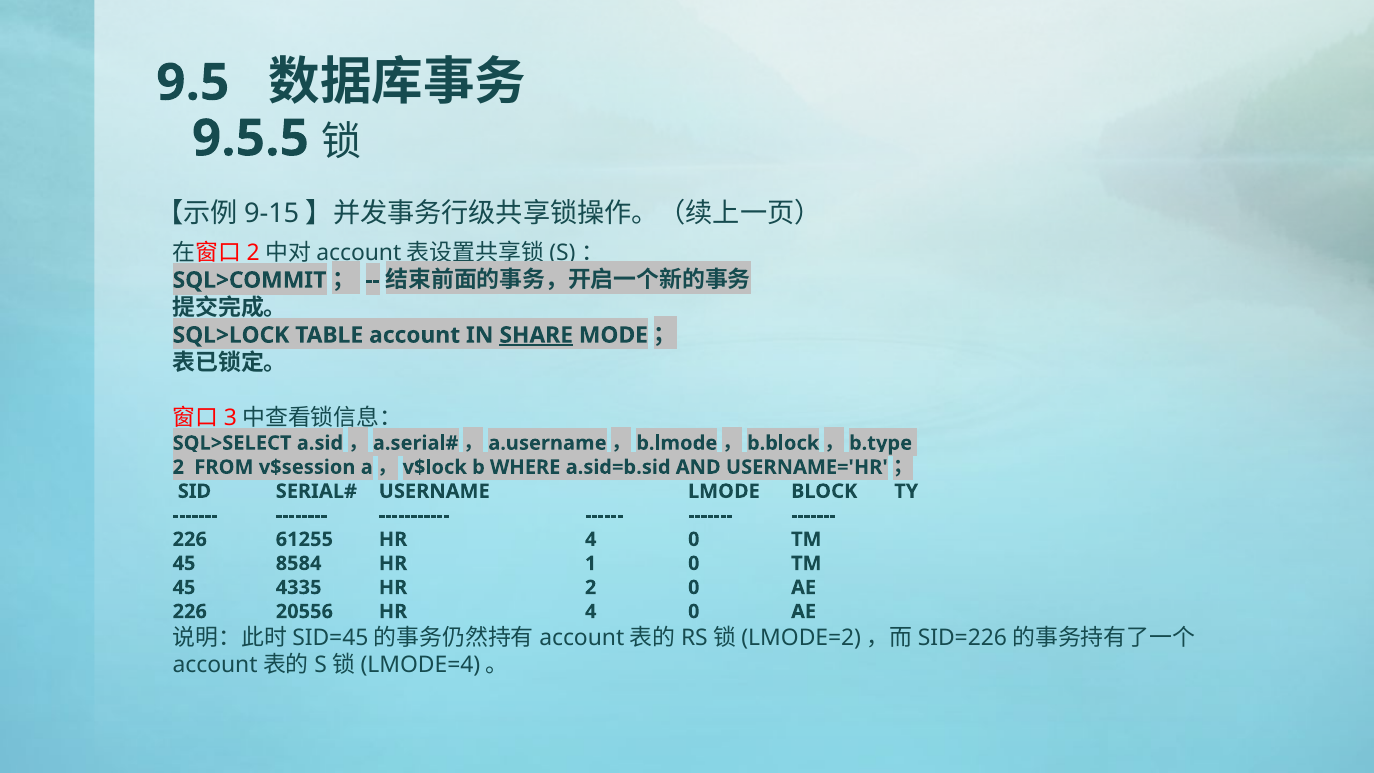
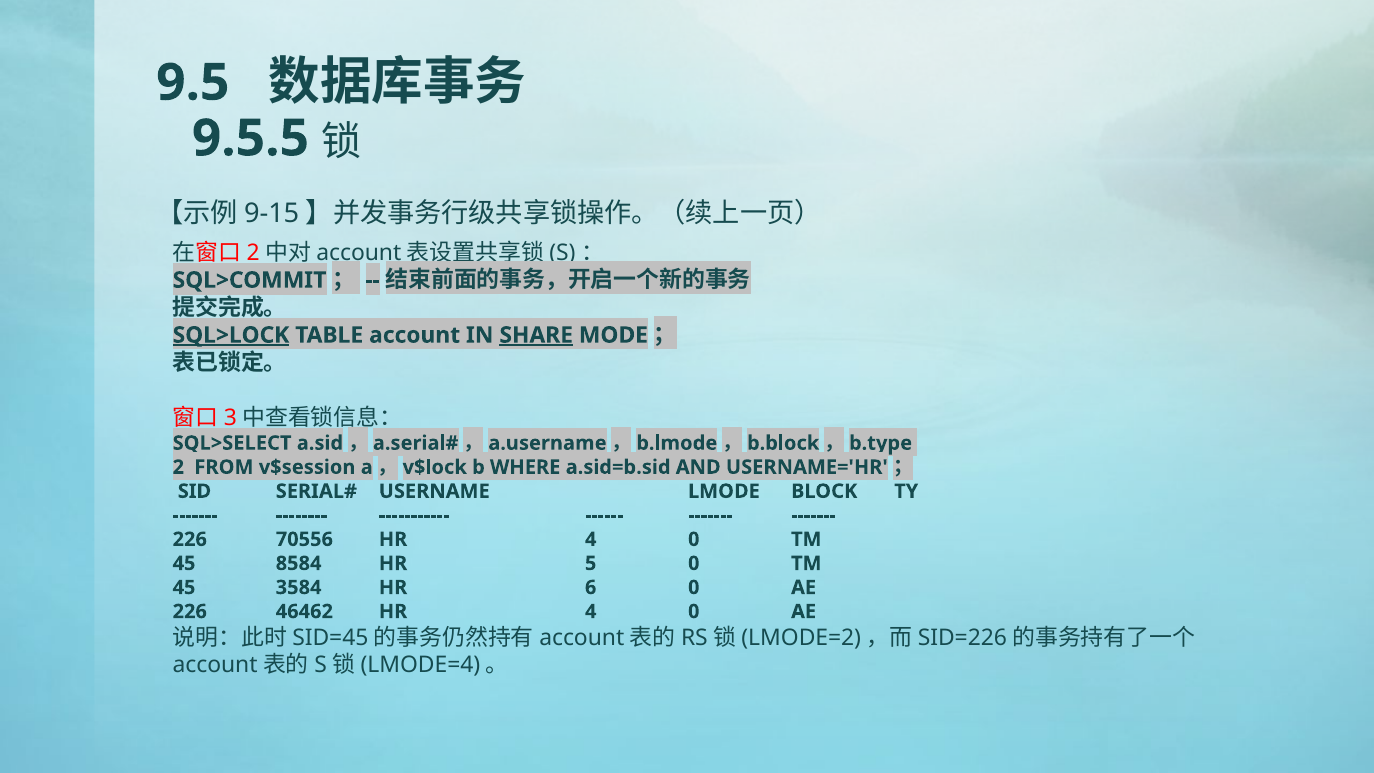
SQL>LOCK underline: none -> present (231, 335)
61255: 61255 -> 70556 (304, 539)
1: 1 -> 5 (591, 563)
4335: 4335 -> 3584 (299, 588)
HR 2: 2 -> 6 (591, 588)
20556: 20556 -> 46462 (304, 612)
